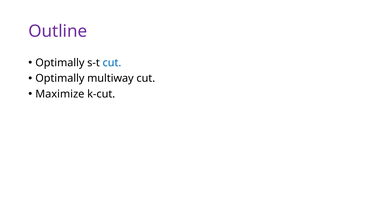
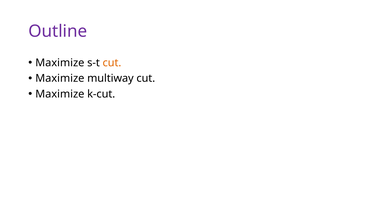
Optimally: Optimally -> Maximize (60, 63)
cut colour: blue -> orange (112, 63)
Optimally: Optimally -> Maximize (60, 78)
